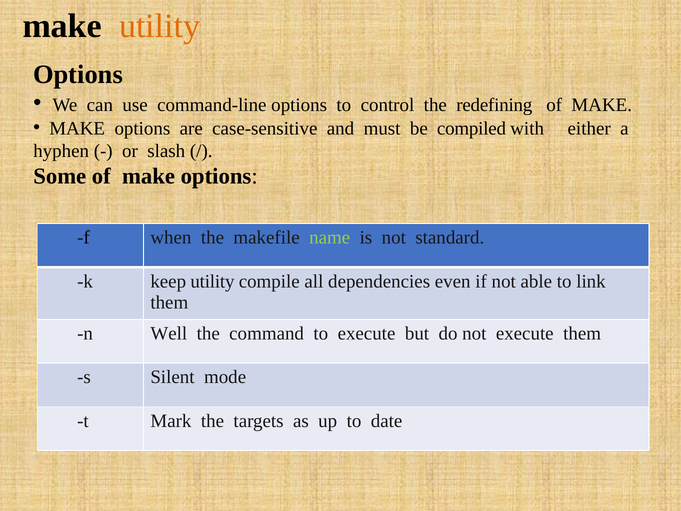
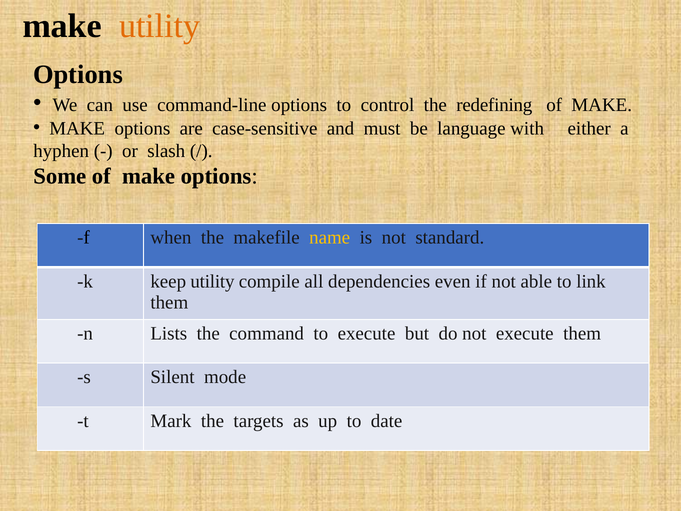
compiled: compiled -> language (471, 128)
name colour: light green -> yellow (330, 238)
Well: Well -> Lists (169, 333)
